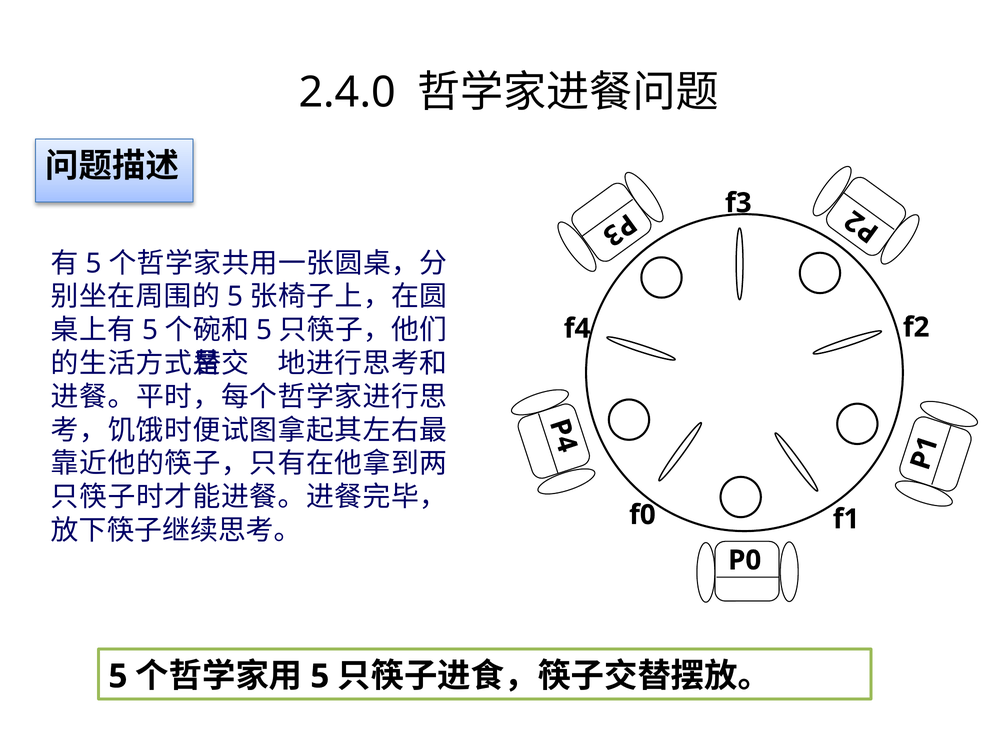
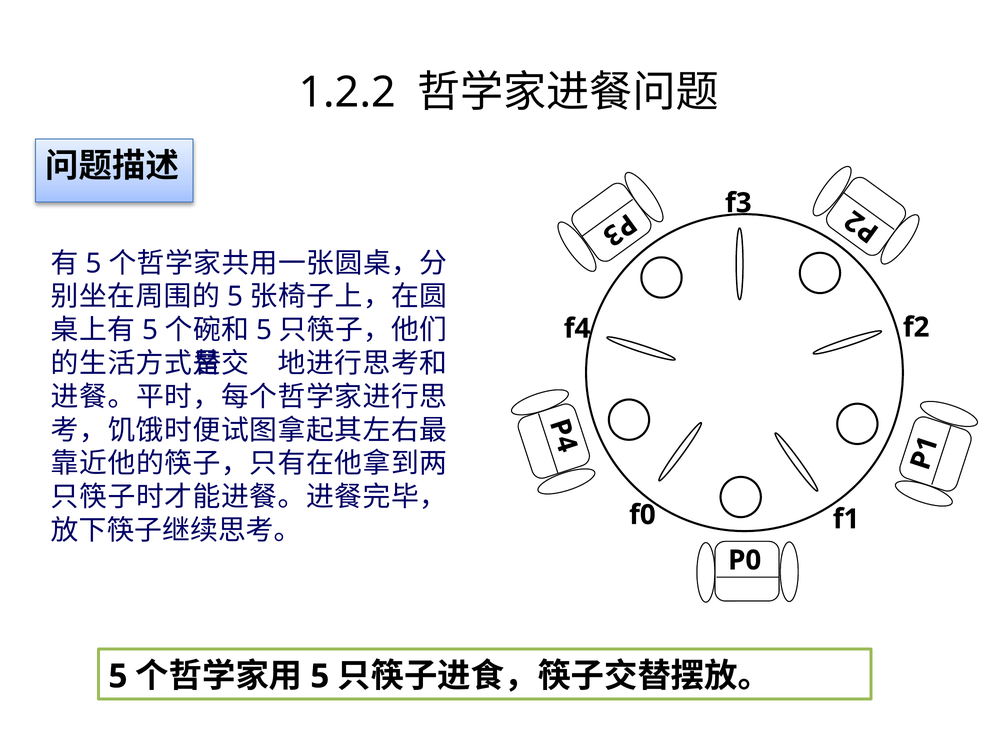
2.4.0: 2.4.0 -> 1.2.2 (347, 92)
